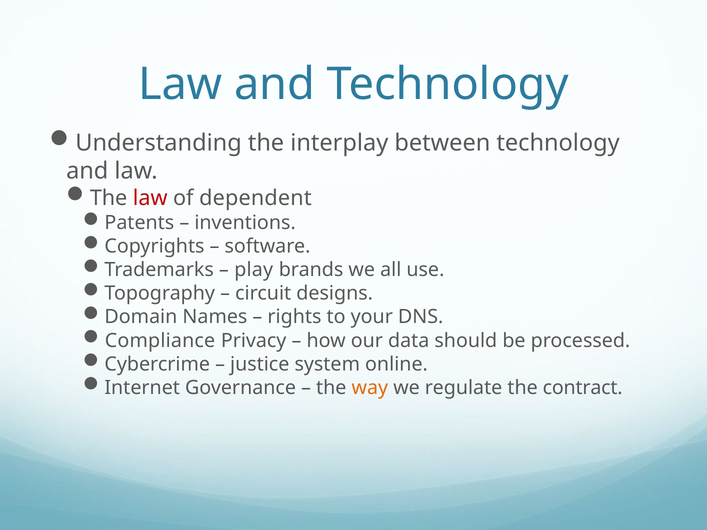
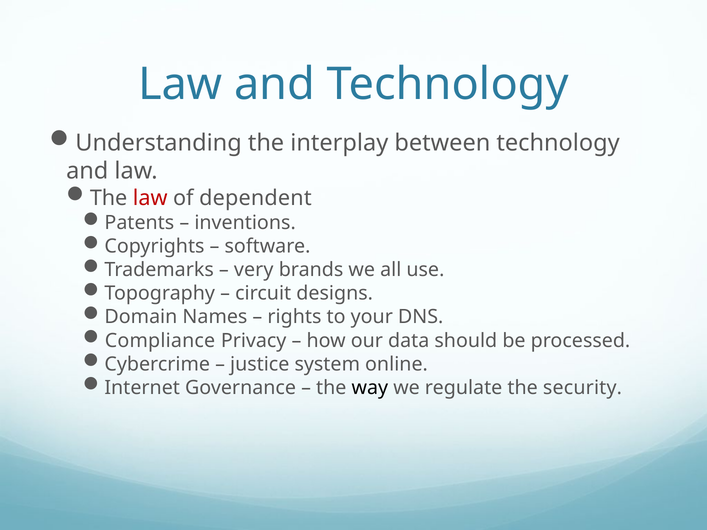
play: play -> very (254, 270)
way colour: orange -> black (370, 388)
contract: contract -> security (582, 388)
